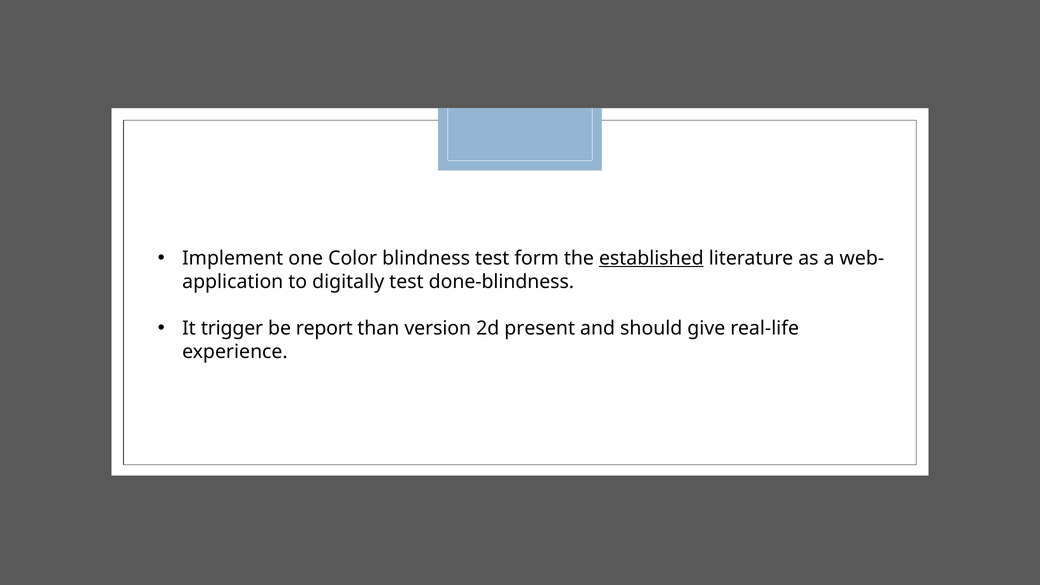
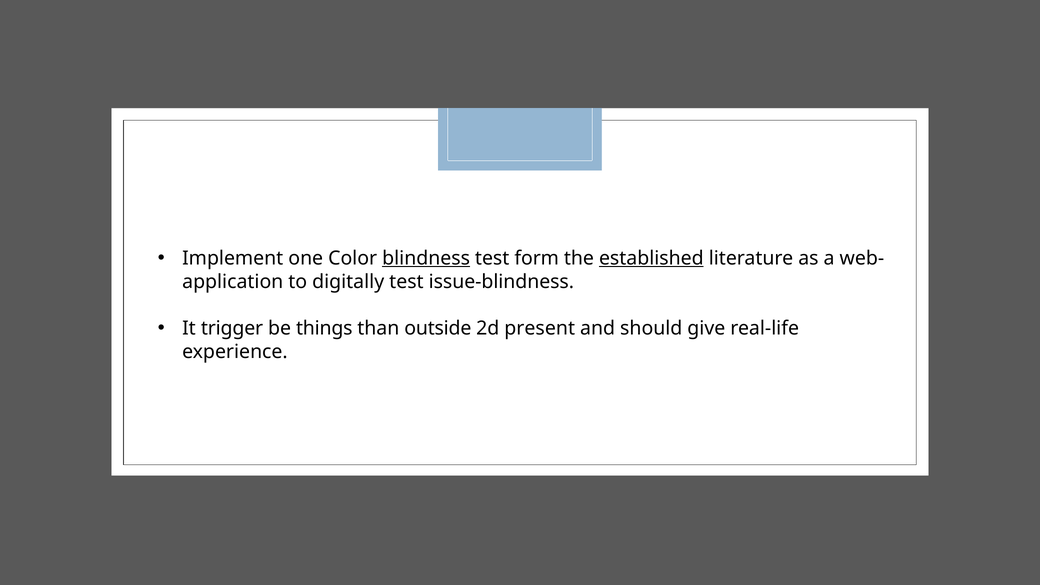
blindness underline: none -> present (426, 258)
done-blindness: done-blindness -> issue-blindness (501, 282)
report: report -> things (324, 328)
version: version -> outside (438, 328)
